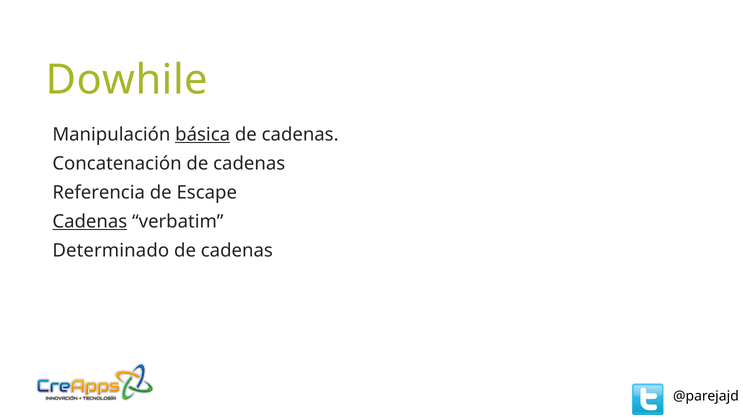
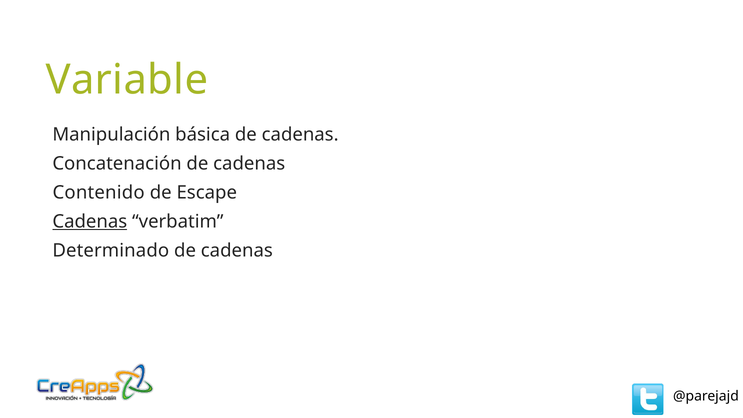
Dowhile: Dowhile -> Variable (127, 80)
básica underline: present -> none (203, 134)
Referencia: Referencia -> Contenido (99, 192)
